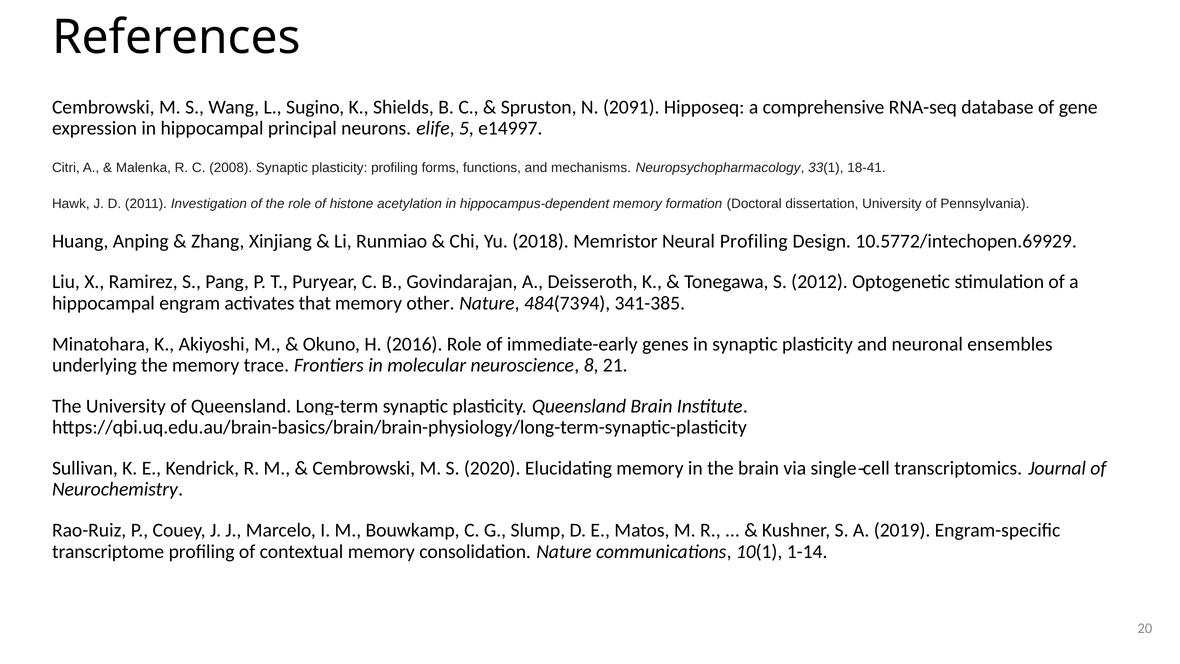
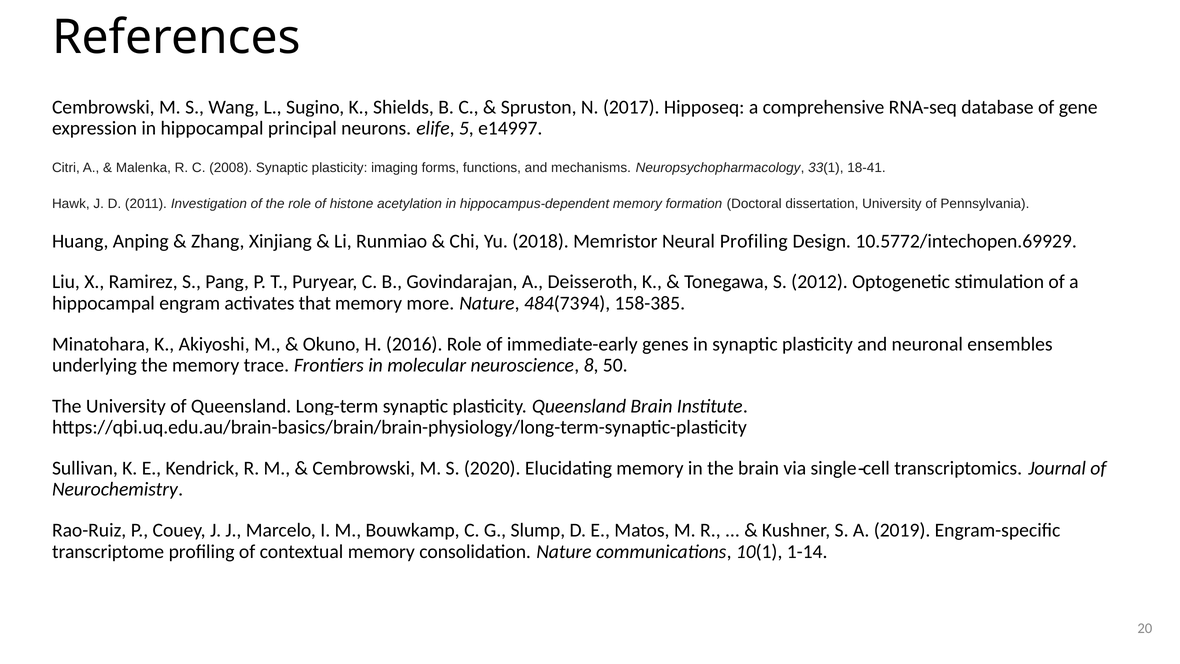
2091: 2091 -> 2017 (631, 107)
plasticity profiling: profiling -> imaging (395, 168)
other: other -> more (430, 303)
341-385: 341-385 -> 158-385 (650, 303)
21: 21 -> 50 (615, 365)
